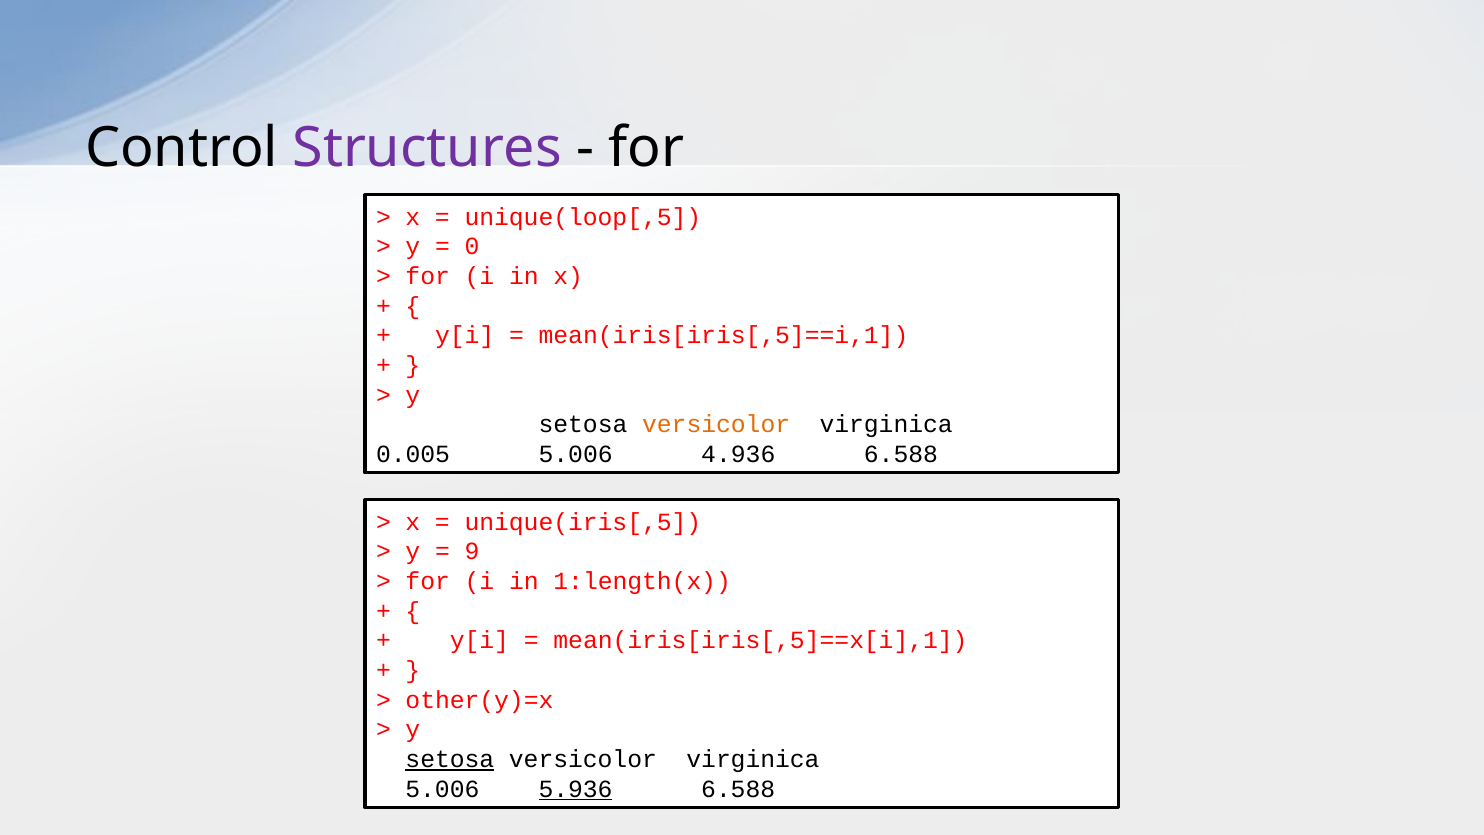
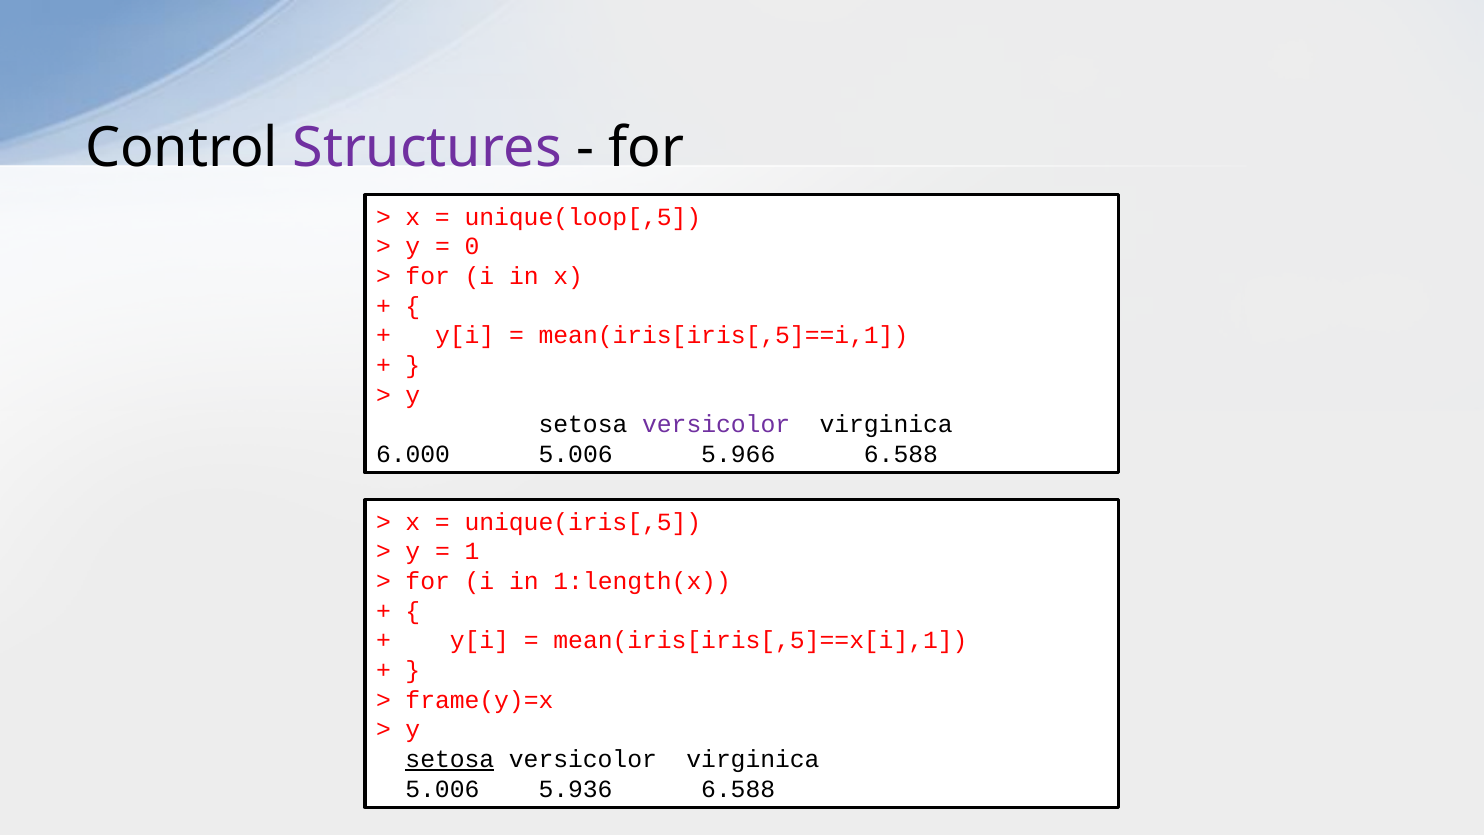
versicolor colour: orange -> purple (716, 424)
0.005: 0.005 -> 6.000 (413, 454)
4.936: 4.936 -> 5.966 (738, 454)
9: 9 -> 1 (472, 551)
other(y)=x: other(y)=x -> frame(y)=x (479, 700)
5.936 underline: present -> none (576, 789)
